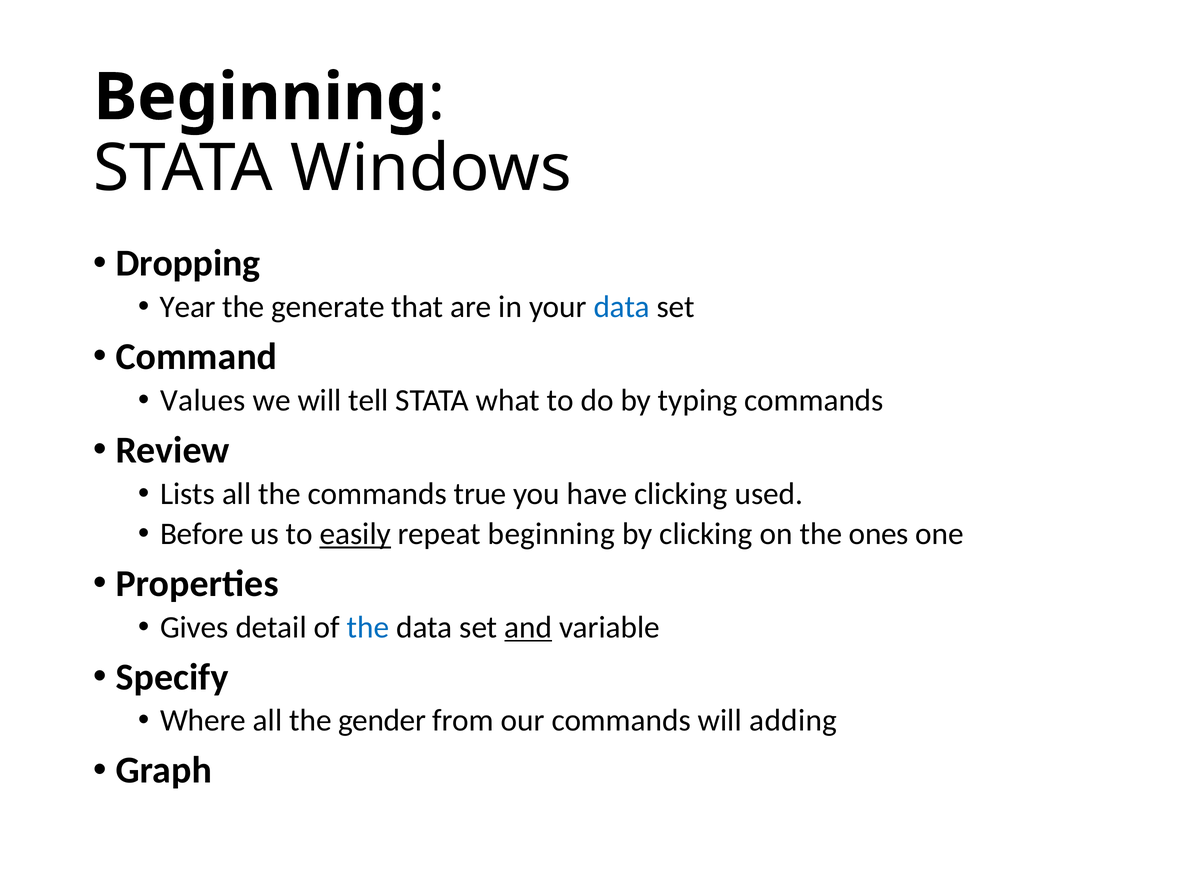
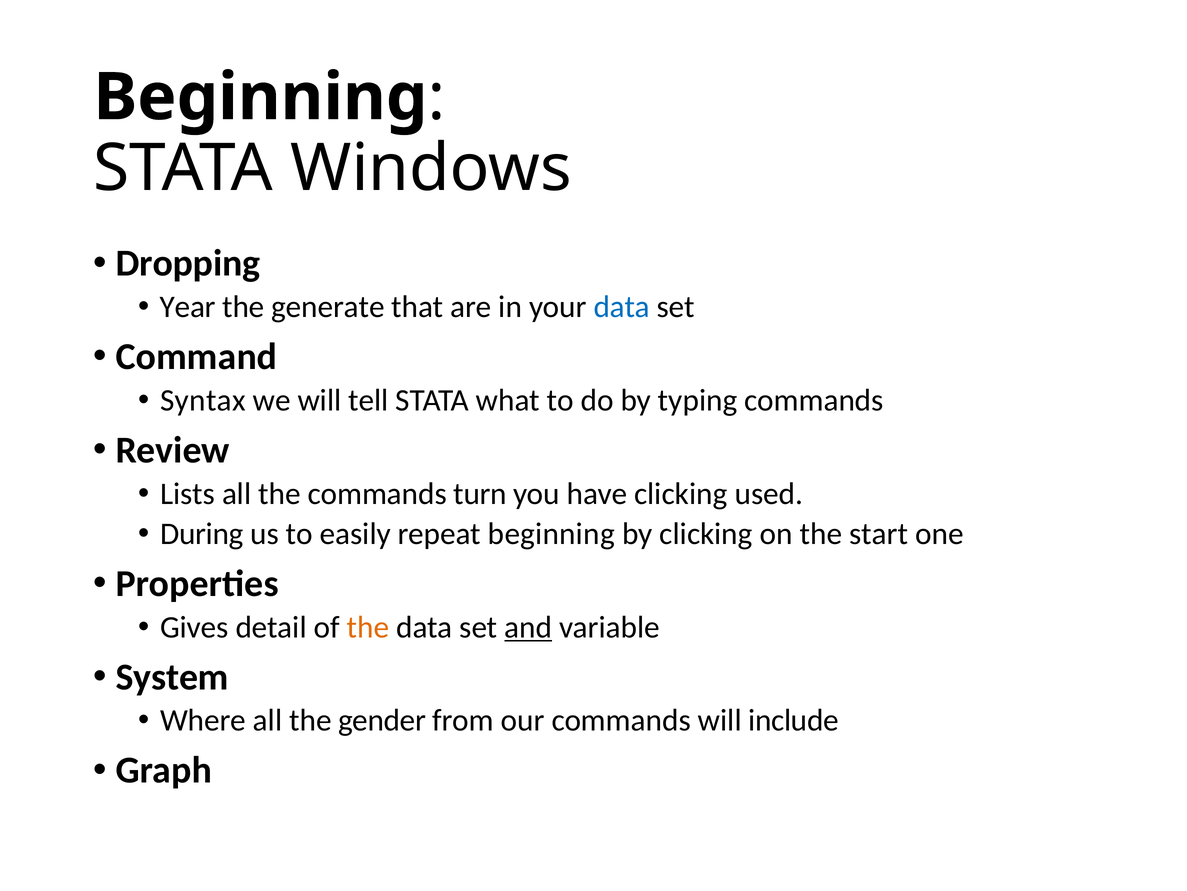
Values: Values -> Syntax (203, 400)
true: true -> turn (480, 493)
Before: Before -> During (202, 533)
easily underline: present -> none (355, 533)
ones: ones -> start (879, 533)
the colour: blue -> orange (368, 627)
Specify: Specify -> System (172, 676)
adding: adding -> include (793, 720)
